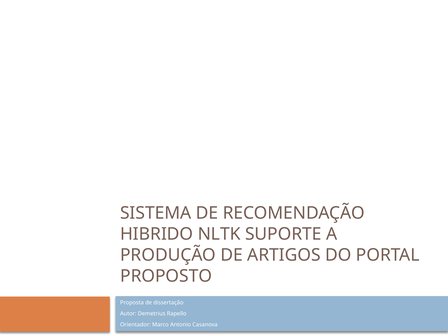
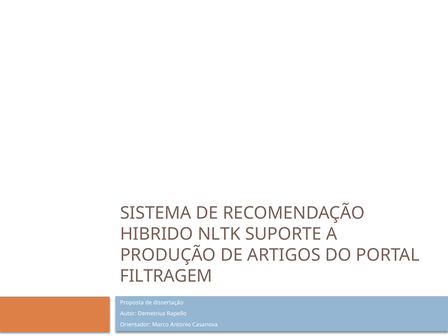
PROPOSTO: PROPOSTO -> FILTRAGEM (166, 276)
